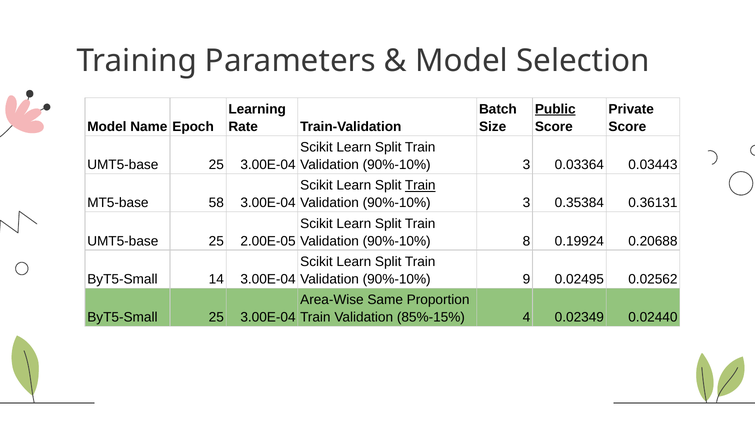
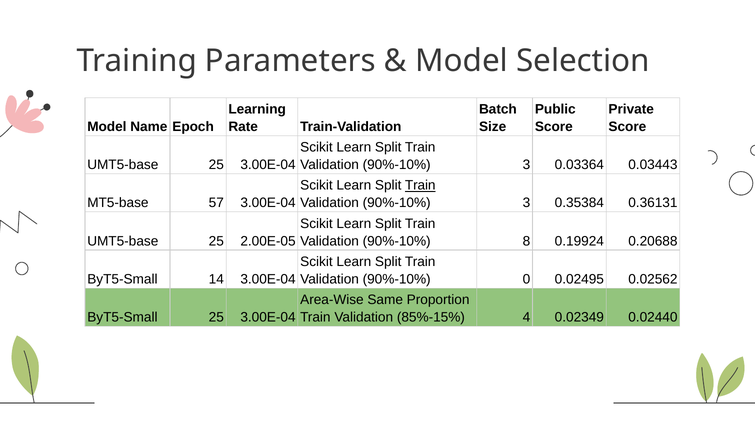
Public underline: present -> none (555, 109)
58: 58 -> 57 (216, 203)
9: 9 -> 0 (526, 279)
